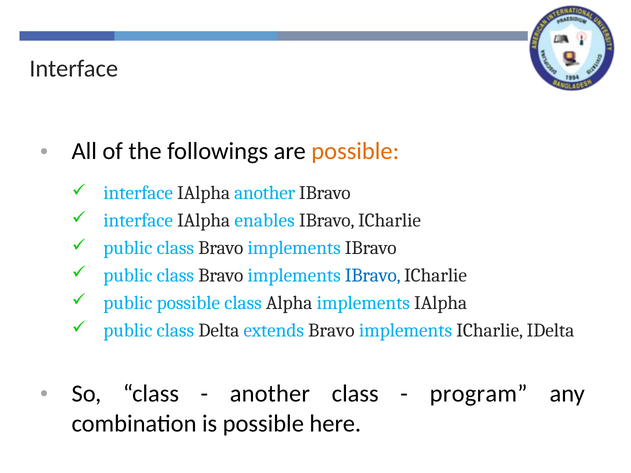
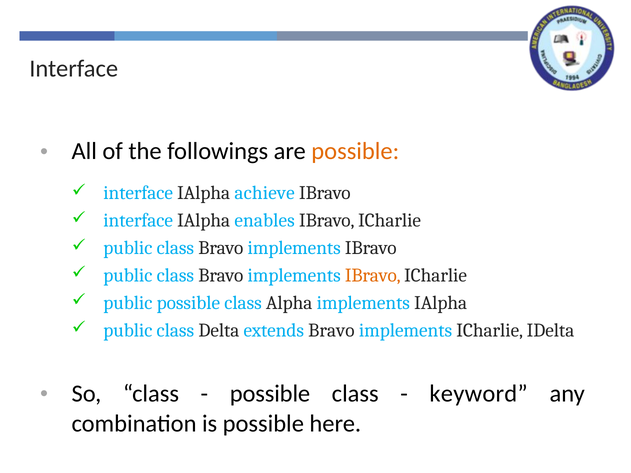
IAlpha another: another -> achieve (265, 193)
IBravo colour: blue -> orange (373, 275)
another: another -> possible (270, 394)
program: program -> keyword (479, 394)
